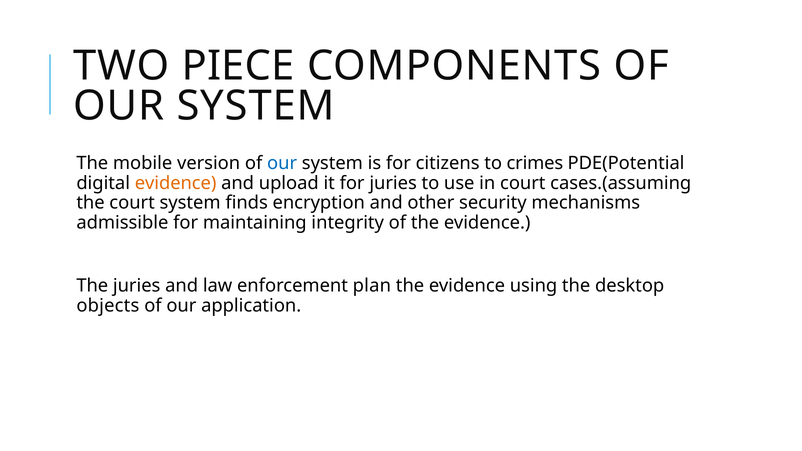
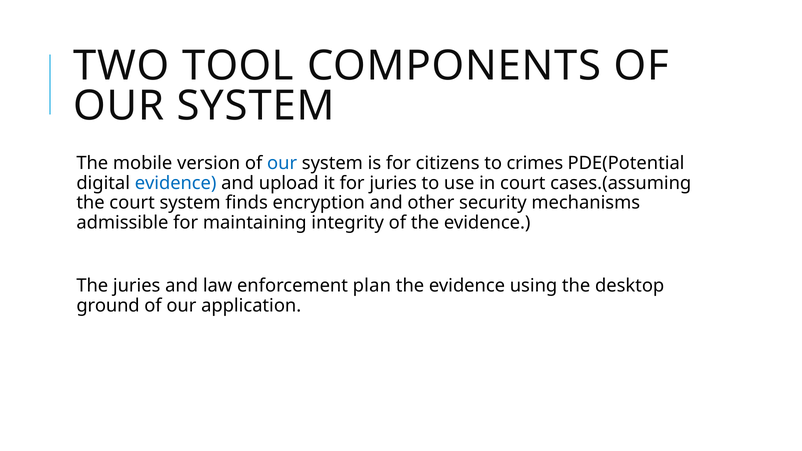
PIECE: PIECE -> TOOL (238, 66)
evidence colour: orange -> blue (176, 183)
objects: objects -> ground (108, 306)
